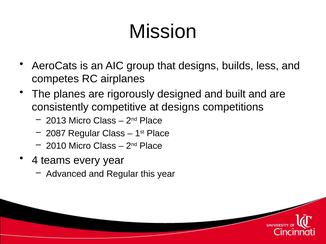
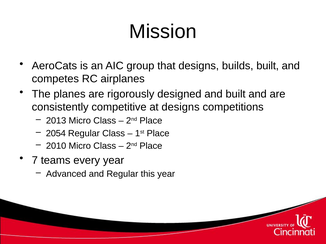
builds less: less -> built (268, 66)
2087: 2087 -> 2054 (56, 134)
4: 4 -> 7 (35, 161)
